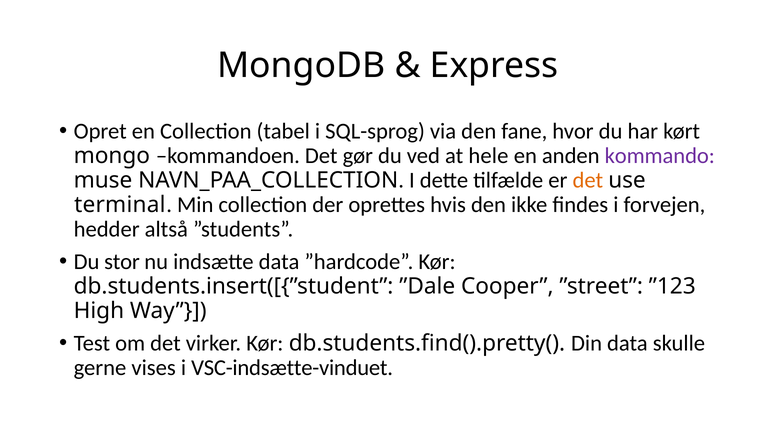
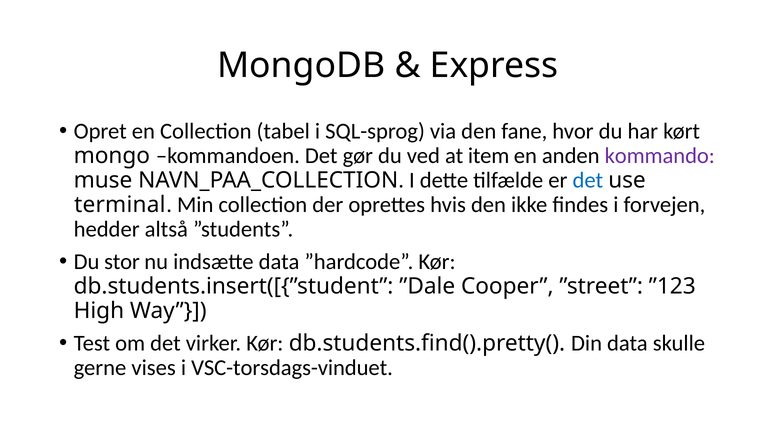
hele: hele -> item (489, 156)
det colour: orange -> blue (588, 180)
VSC-indsætte-vinduet: VSC-indsætte-vinduet -> VSC-torsdags-vinduet (292, 367)
